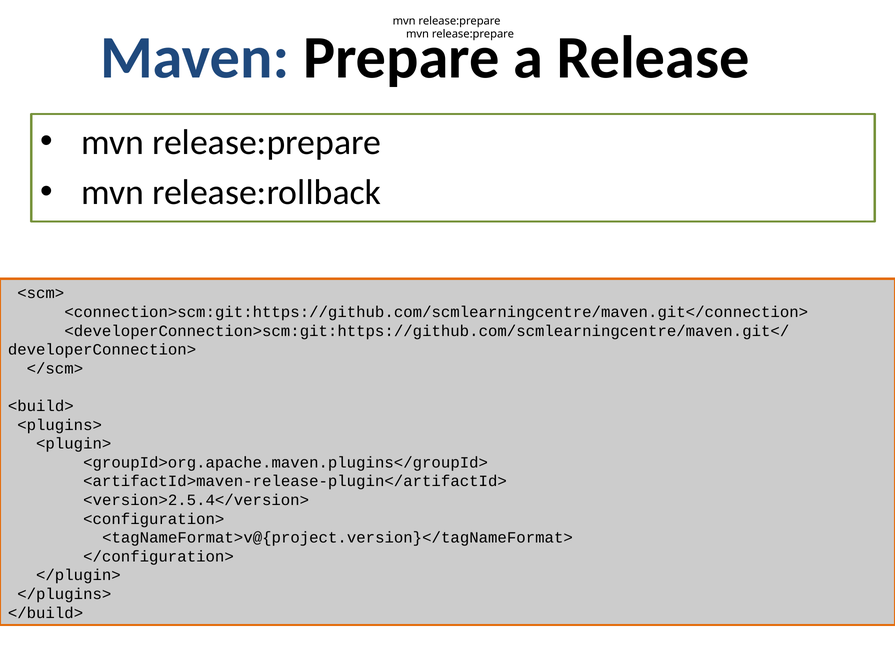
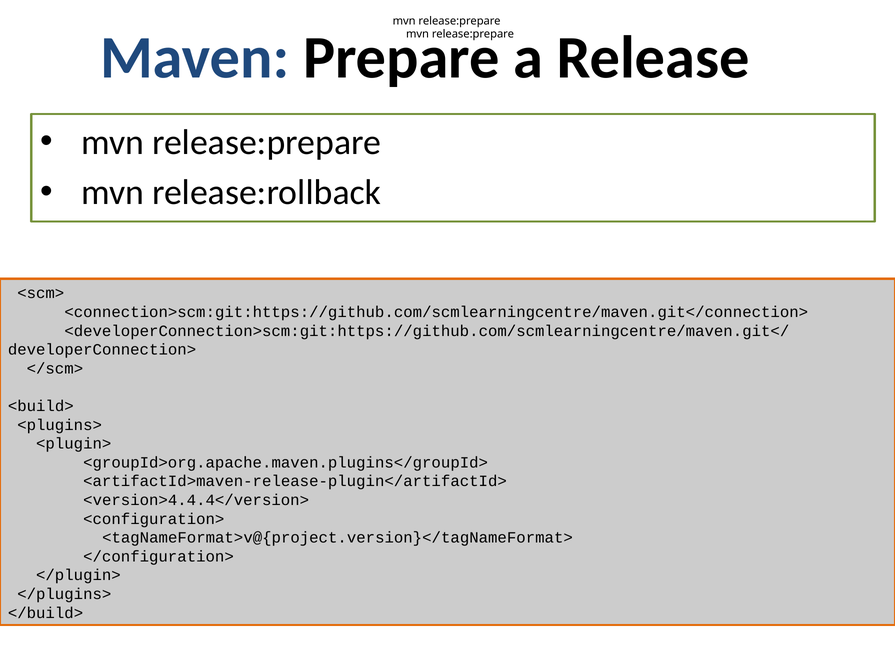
<version>2.5.4</version>: <version>2.5.4</version> -> <version>4.4.4</version> (196, 500)
